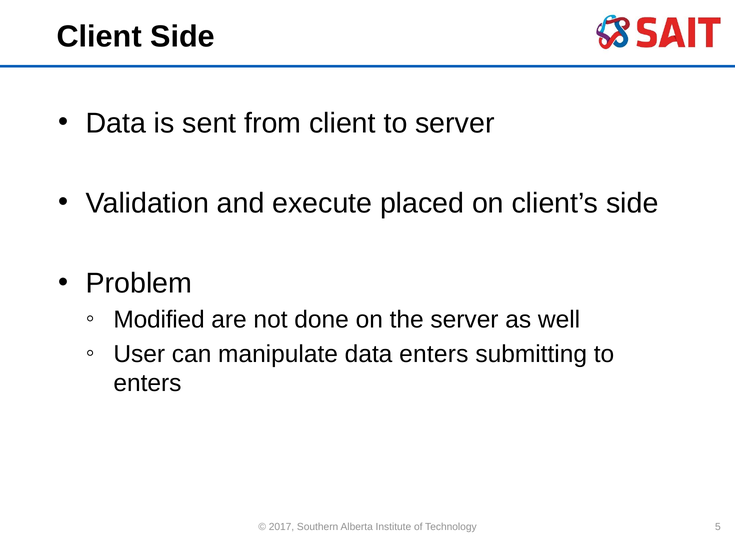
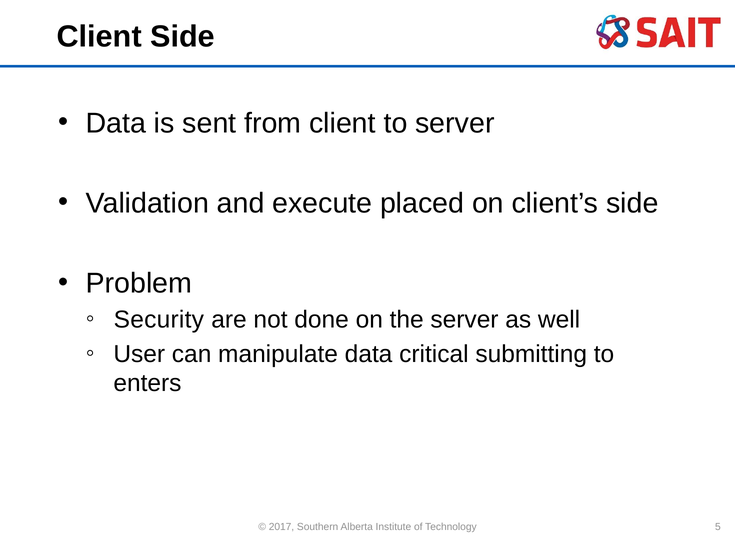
Modified: Modified -> Security (159, 320)
data enters: enters -> critical (434, 354)
